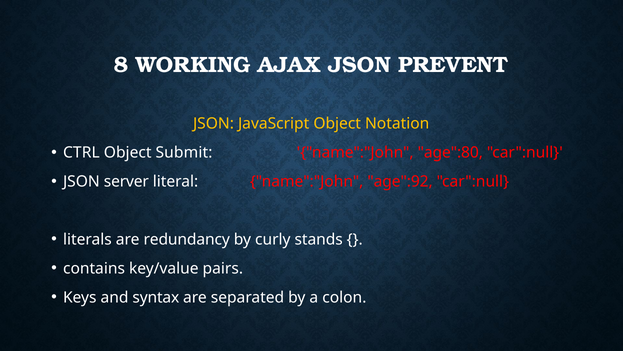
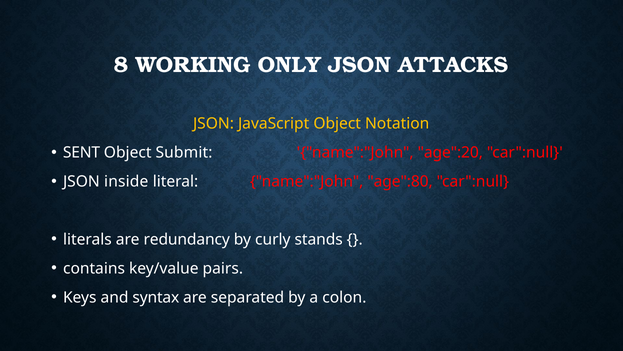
AJAX: AJAX -> ONLY (289, 65)
PREVENT: PREVENT -> ATTACKS (453, 65)
CTRL: CTRL -> SENT (82, 153)
age":80: age":80 -> age":20 (450, 153)
server: server -> inside (126, 181)
age":92: age":92 -> age":80 (400, 181)
